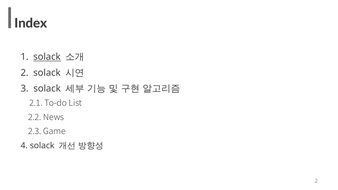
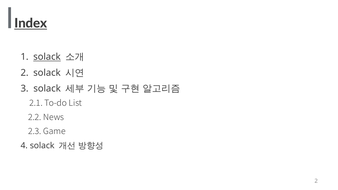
Index underline: none -> present (31, 23)
